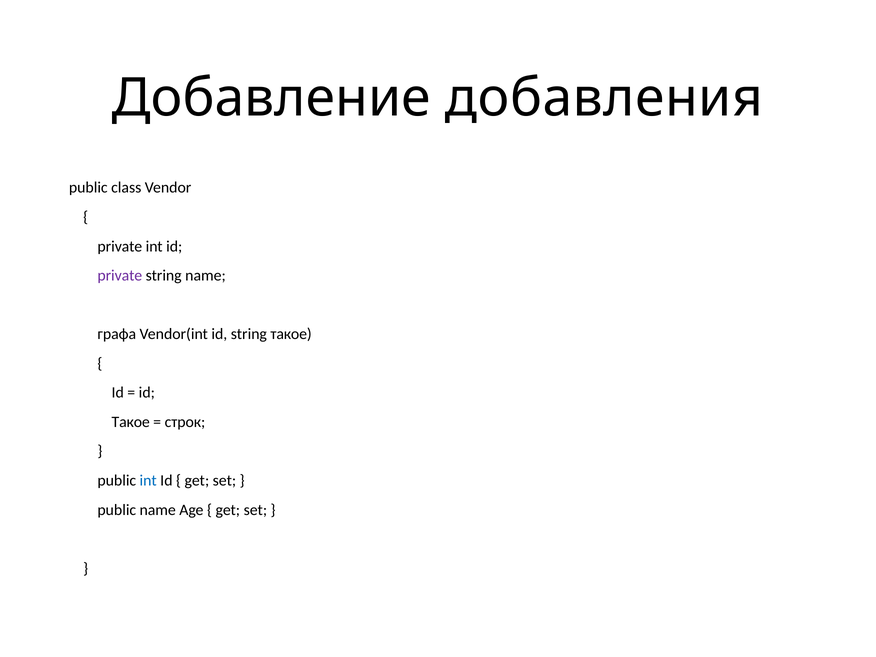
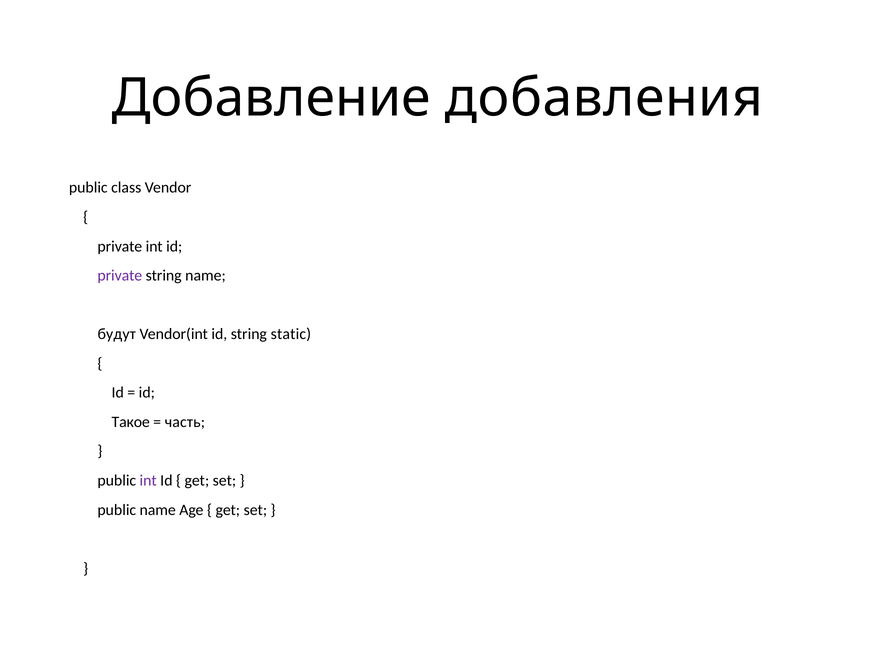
графа: графа -> будут (117, 334)
string такое: такое -> static (291, 334)
строк: строк -> часть (185, 422)
int colour: blue -> purple (148, 481)
